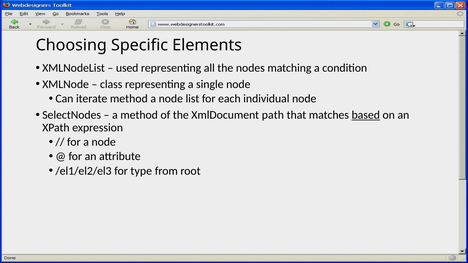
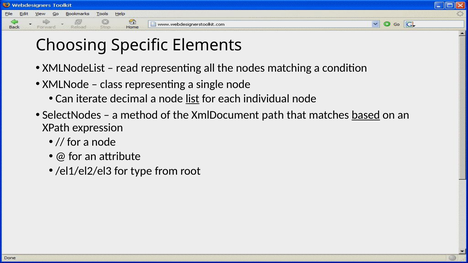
used: used -> read (127, 68)
iterate method: method -> decimal (129, 99)
list underline: none -> present (192, 99)
